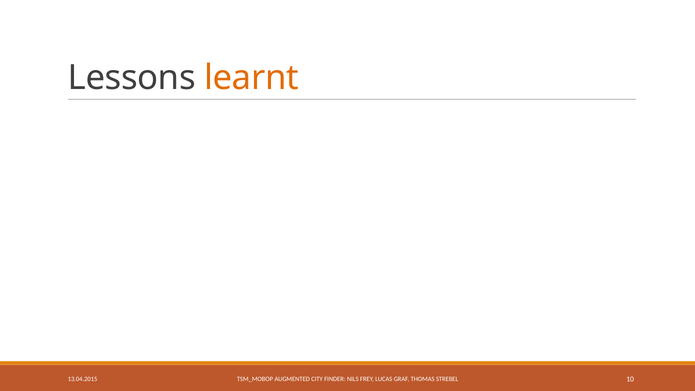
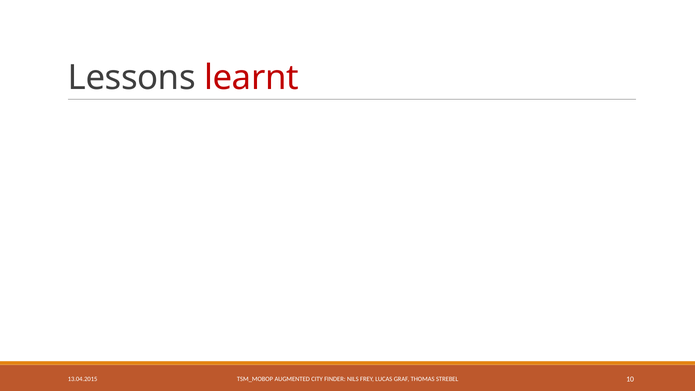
learnt colour: orange -> red (251, 78)
